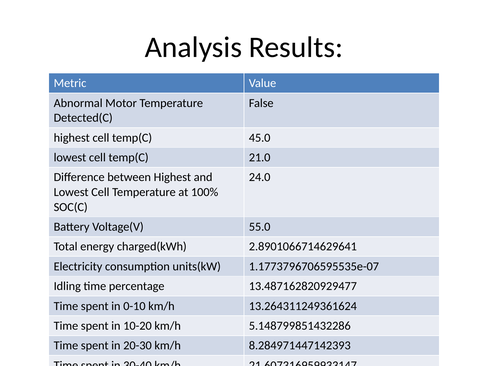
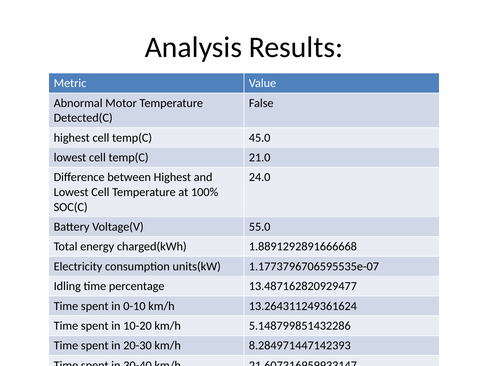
2.8901066714629641: 2.8901066714629641 -> 1.8891292891666668 (303, 247)
